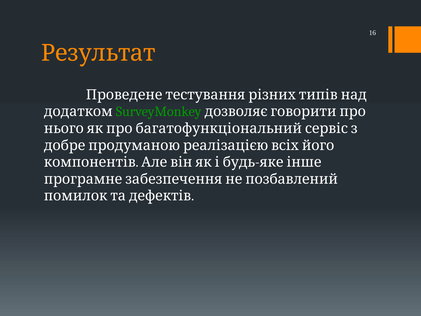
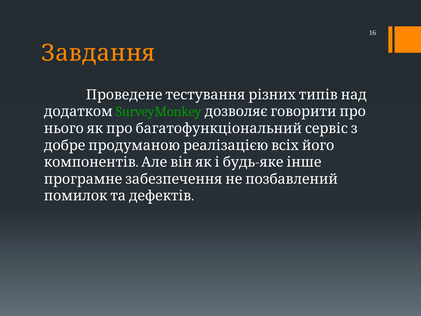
Результат: Результат -> Завдання (98, 53)
